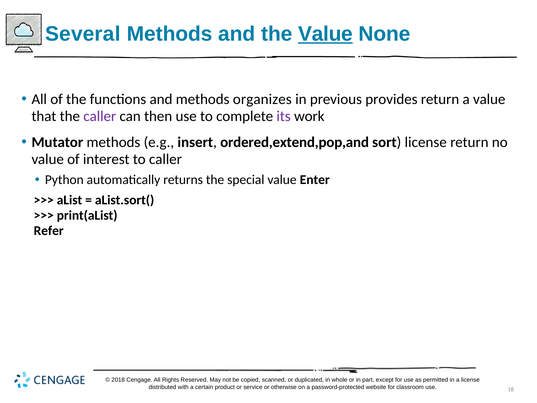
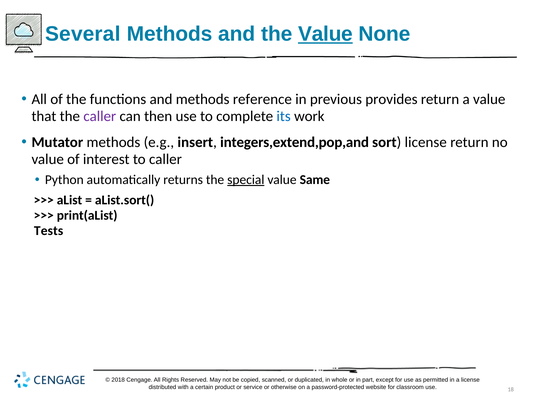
organizes: organizes -> reference (262, 99)
its colour: purple -> blue (284, 116)
ordered,extend,pop,and: ordered,extend,pop,and -> integers,extend,pop,and (295, 142)
special underline: none -> present (246, 180)
Enter: Enter -> Same (315, 180)
Refer: Refer -> Tests (49, 231)
